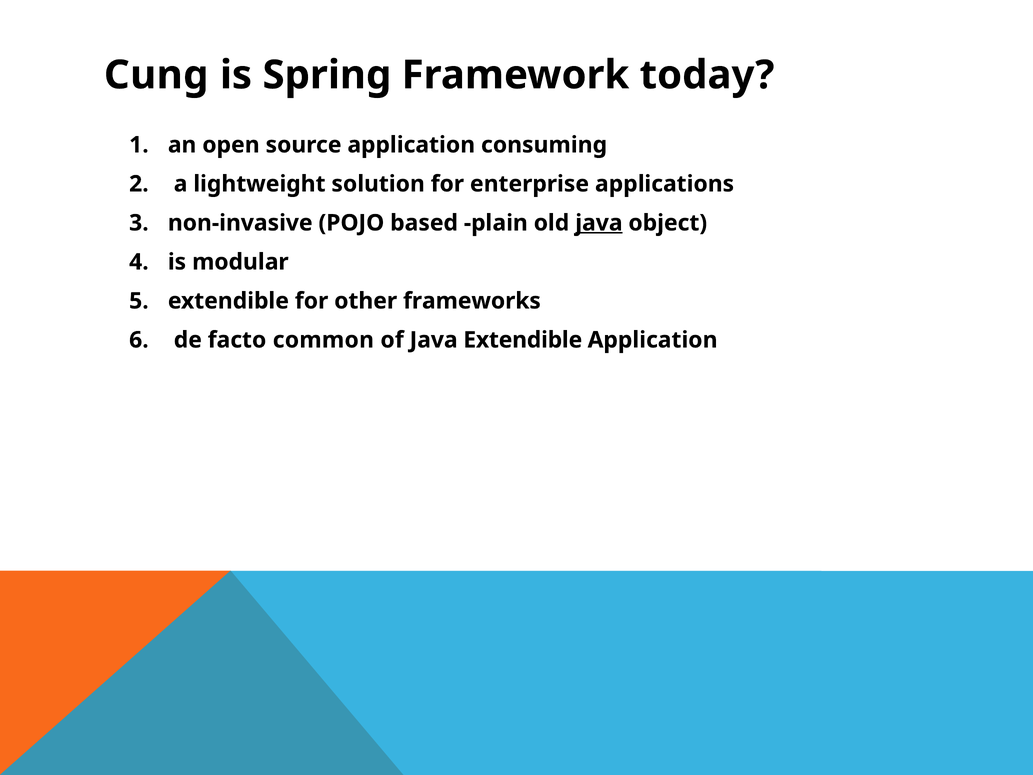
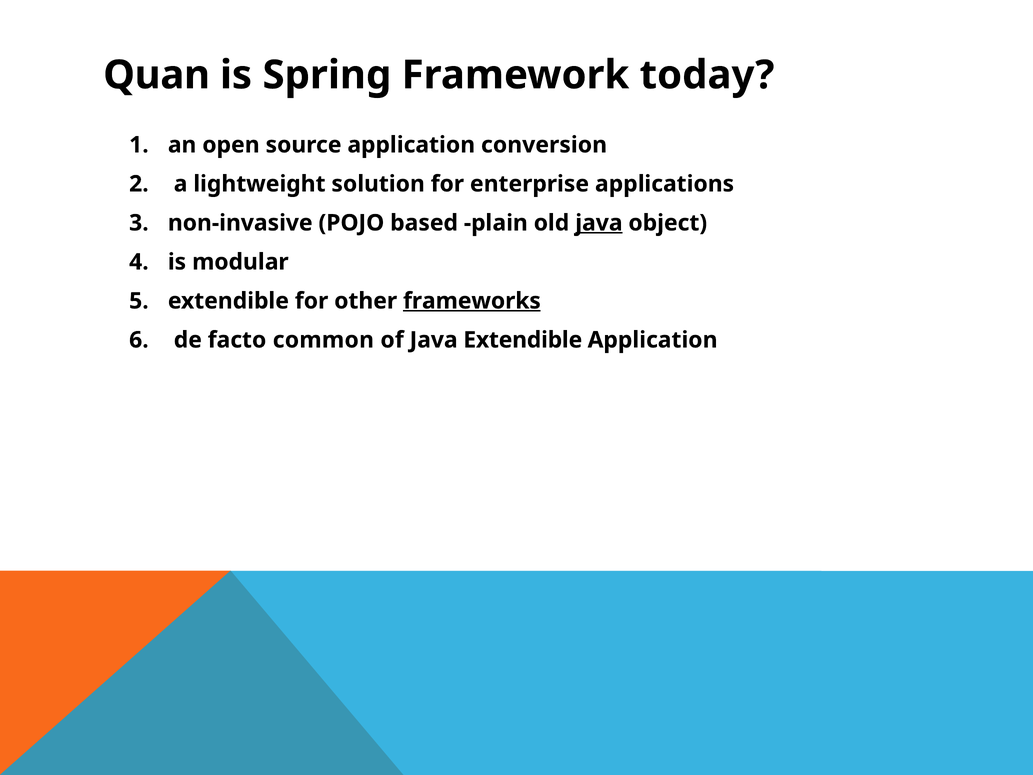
Cung: Cung -> Quan (157, 75)
consuming: consuming -> conversion (544, 145)
frameworks underline: none -> present (472, 301)
